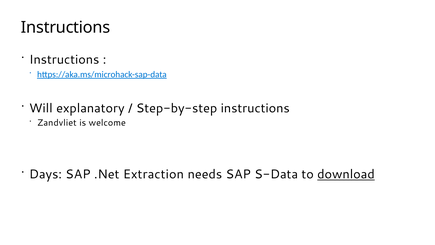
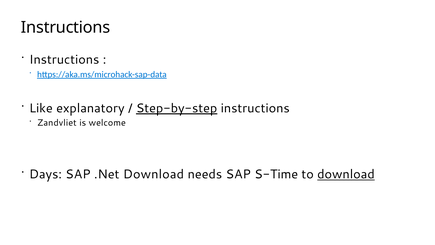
Will: Will -> Like (41, 108)
Step-by-step underline: none -> present (177, 108)
.Net Extraction: Extraction -> Download (153, 174)
S-Data: S-Data -> S-Time (276, 174)
